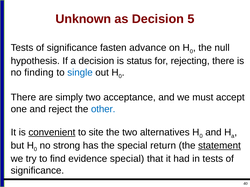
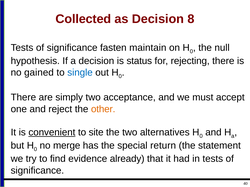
Unknown: Unknown -> Collected (83, 19)
5: 5 -> 8 (191, 19)
advance: advance -> maintain (148, 48)
finding: finding -> gained (39, 73)
other colour: blue -> orange (103, 109)
strong: strong -> merge (67, 146)
statement underline: present -> none (219, 146)
evidence special: special -> already (127, 159)
